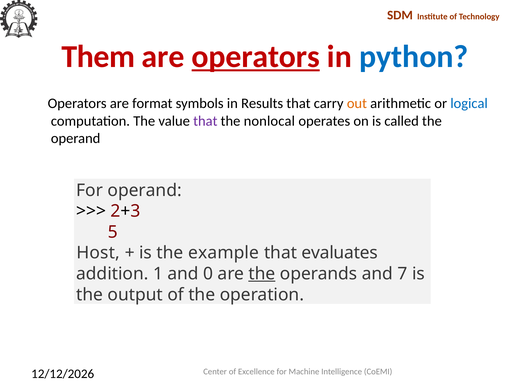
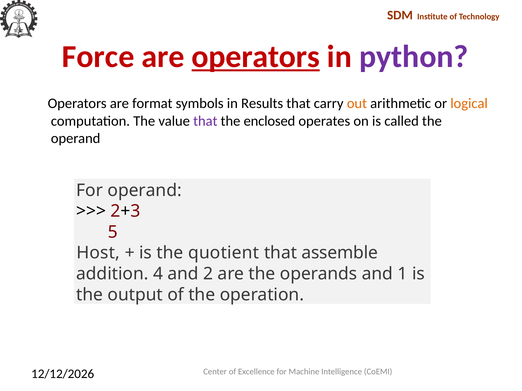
Them: Them -> Force (98, 57)
python colour: blue -> purple (414, 57)
logical colour: blue -> orange (469, 104)
nonlocal: nonlocal -> enclosed (269, 121)
example: example -> quotient (224, 253)
evaluates: evaluates -> assemble (340, 253)
1: 1 -> 4 (158, 274)
0: 0 -> 2 (208, 274)
the underline: present -> none (262, 274)
7: 7 -> 1 (403, 274)
